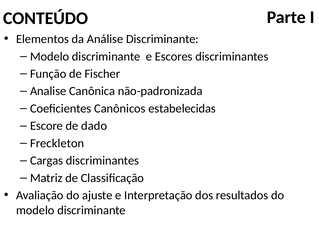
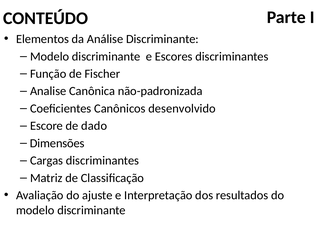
estabelecidas: estabelecidas -> desenvolvido (182, 109)
Freckleton: Freckleton -> Dimensões (57, 143)
